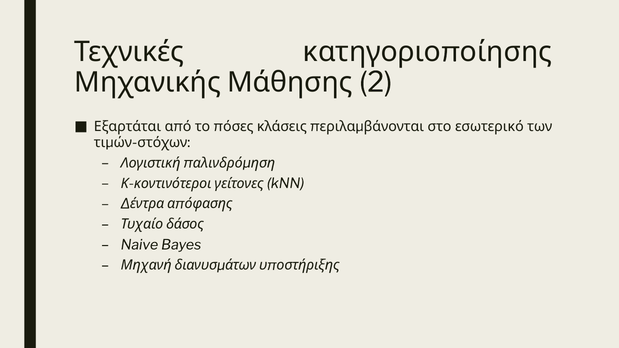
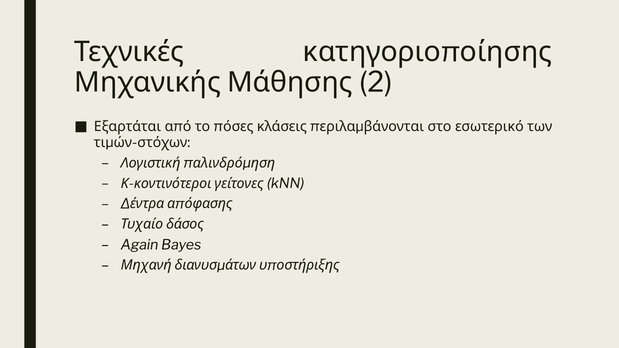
Naive: Naive -> Again (139, 245)
